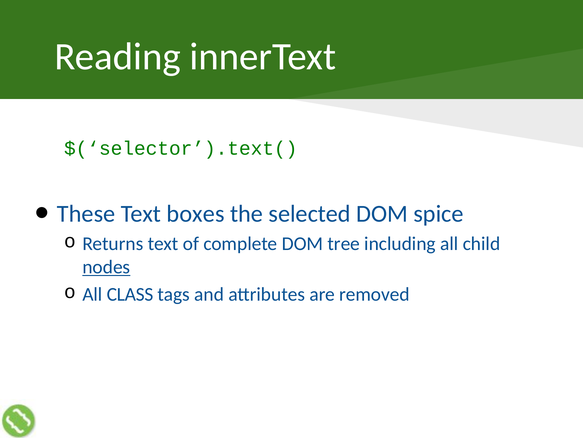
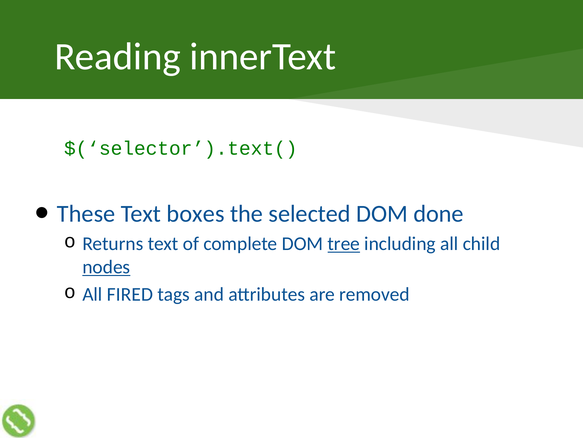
spice: spice -> done (439, 214)
tree underline: none -> present (344, 243)
CLASS: CLASS -> FIRED (130, 294)
